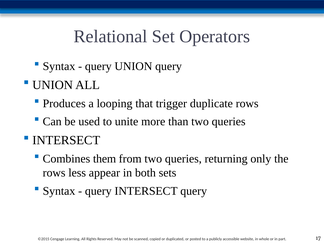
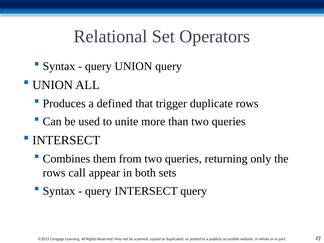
looping: looping -> defined (115, 103)
less: less -> call (77, 173)
